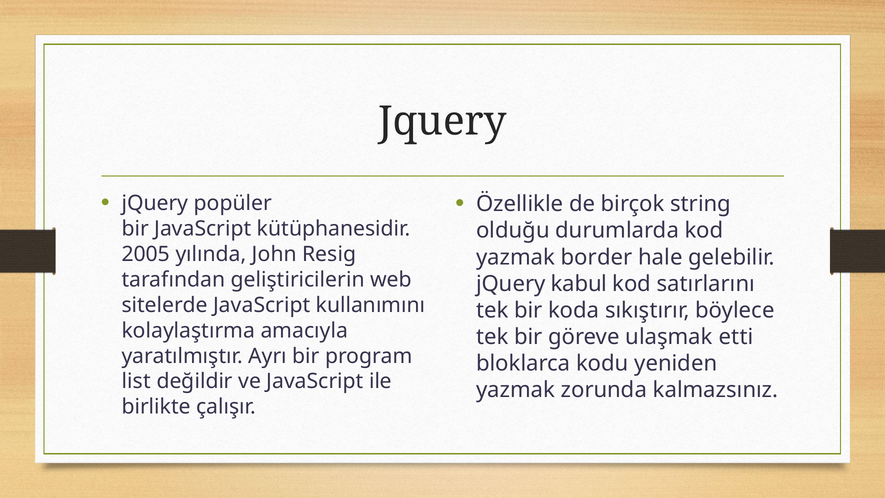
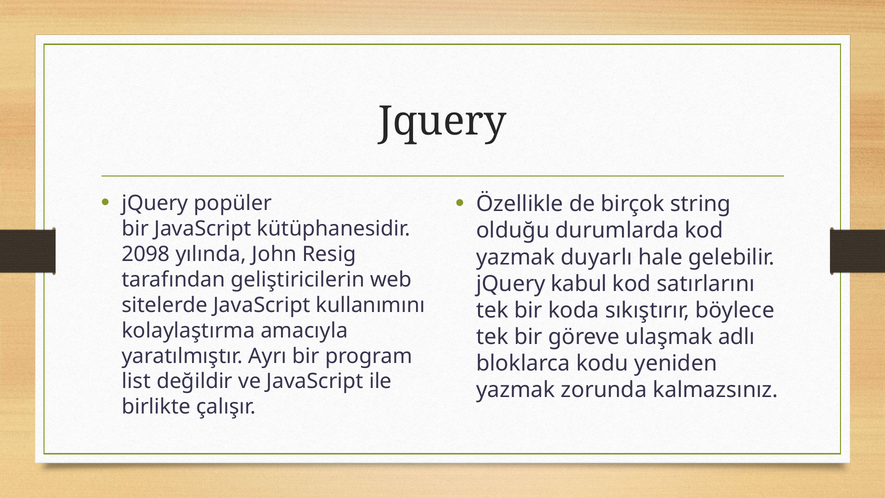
2005: 2005 -> 2098 (146, 254)
border: border -> duyarlı (597, 257)
etti: etti -> adlı (736, 337)
